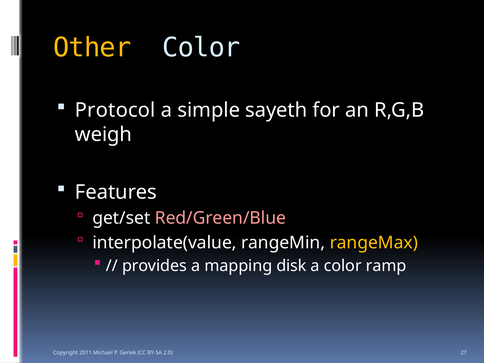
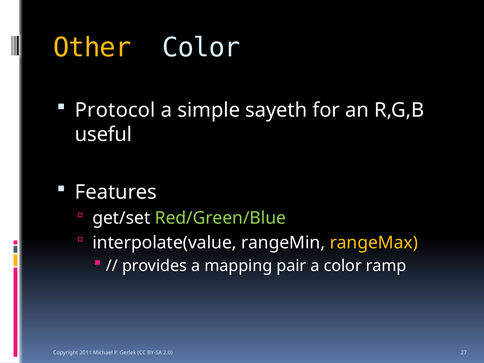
weigh: weigh -> useful (104, 134)
Red/Green/Blue colour: pink -> light green (220, 218)
disk: disk -> pair (291, 266)
